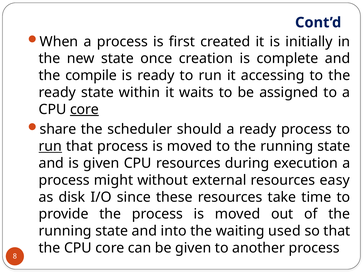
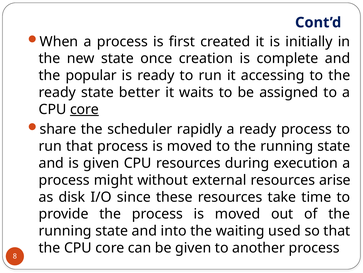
compile: compile -> popular (91, 75)
within: within -> better (140, 92)
should: should -> rapidly (199, 129)
run underline: present -> none (50, 146)
easy: easy -> arise (335, 180)
